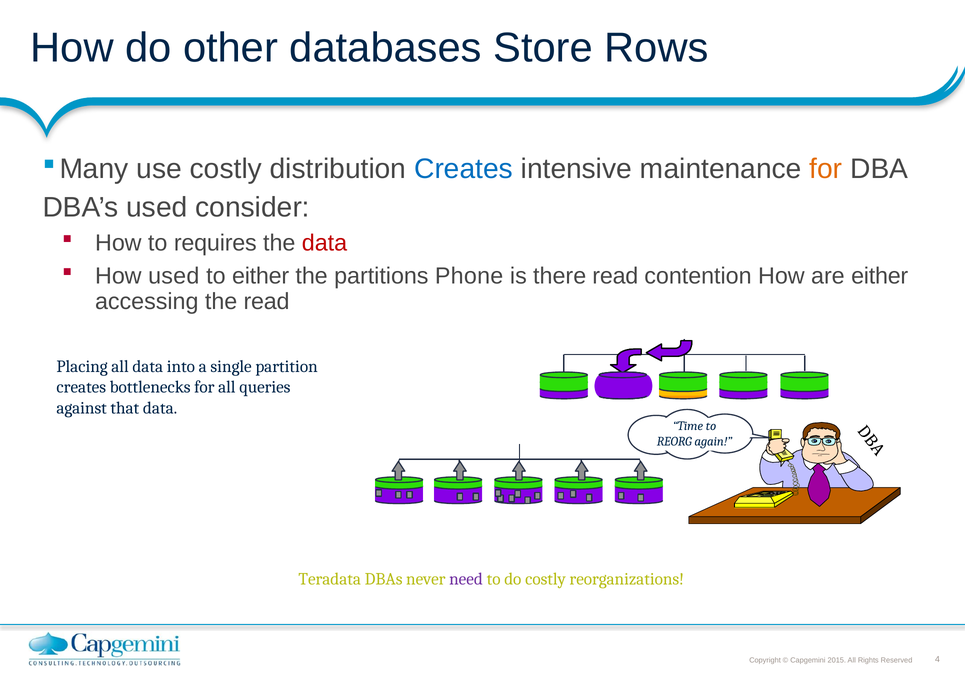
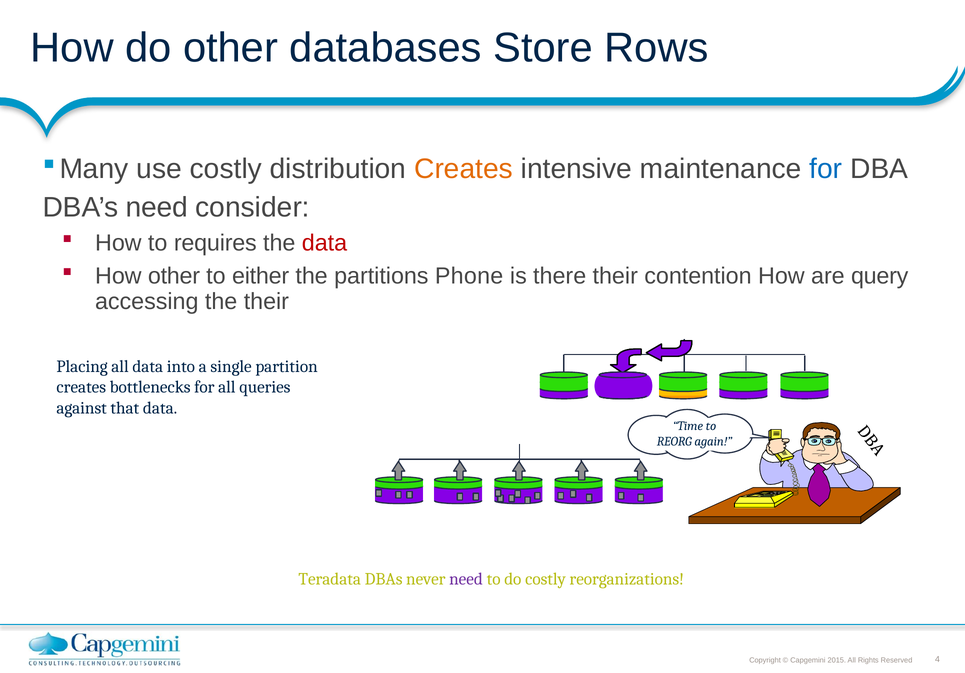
Creates colour: blue -> orange (464, 169)
for colour: orange -> blue (826, 169)
DBA’s used: used -> need (157, 207)
How used: used -> other (174, 276)
there read: read -> their (615, 276)
are either: either -> query (880, 276)
the read: read -> their (266, 301)
